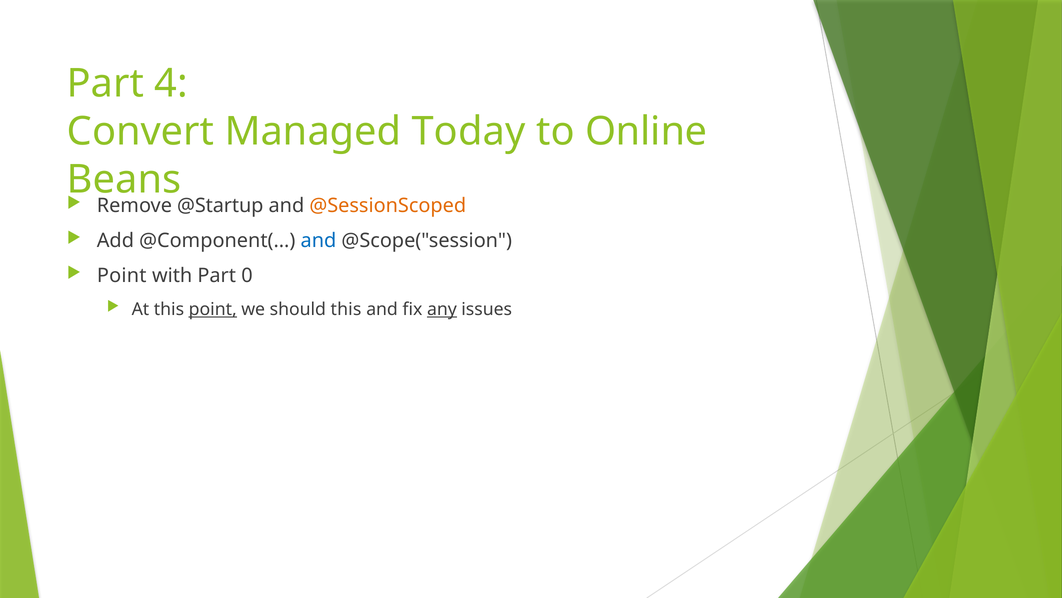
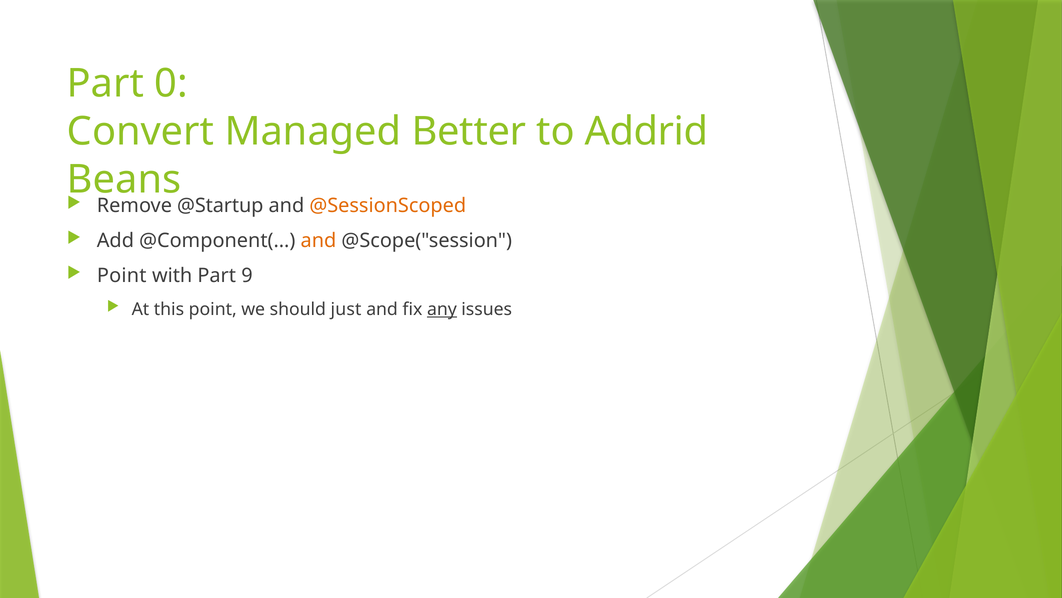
4: 4 -> 0 (171, 84)
Today: Today -> Better (469, 132)
Online: Online -> Addrid (646, 132)
and colour: blue -> orange (318, 240)
0: 0 -> 9 (247, 275)
point underline: present -> none (213, 309)
should this: this -> just (346, 309)
